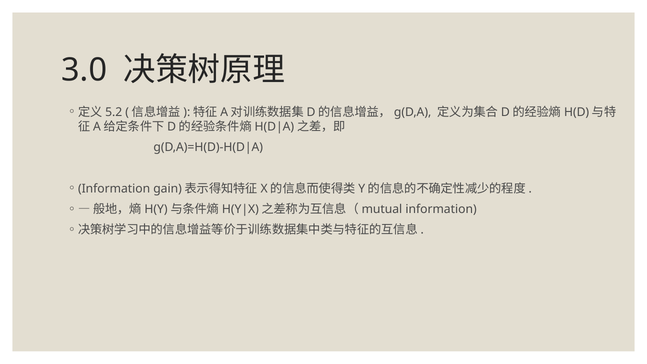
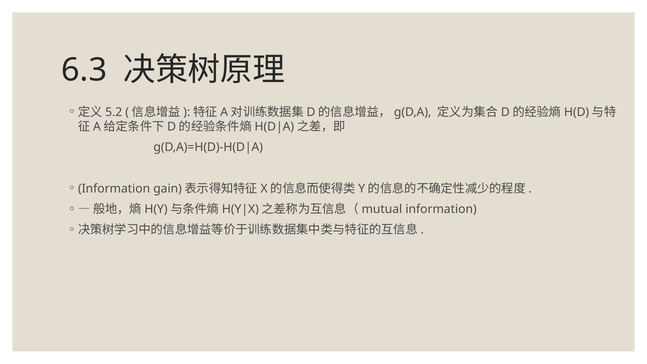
3.0: 3.0 -> 6.3 (84, 70)
